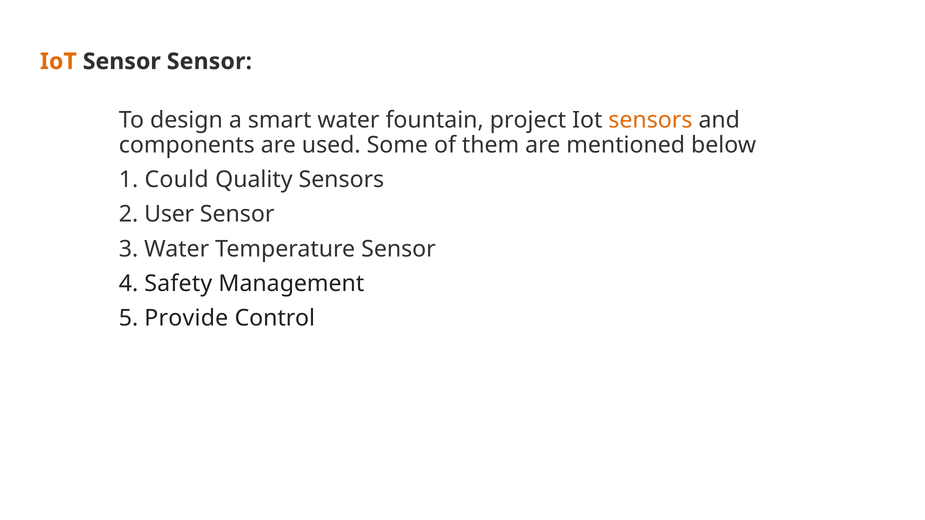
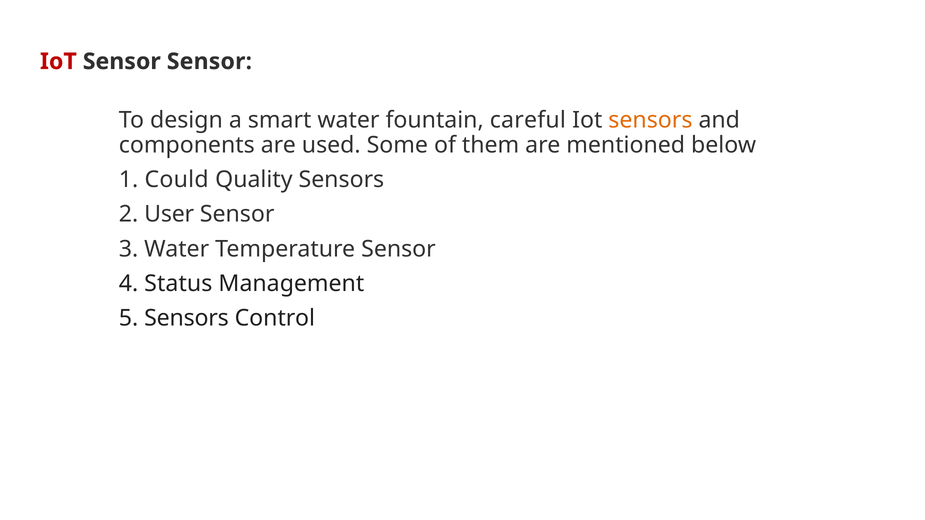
IoT colour: orange -> red (58, 62)
project: project -> careful (528, 120)
Safety: Safety -> Status (178, 284)
5 Provide: Provide -> Sensors (187, 318)
